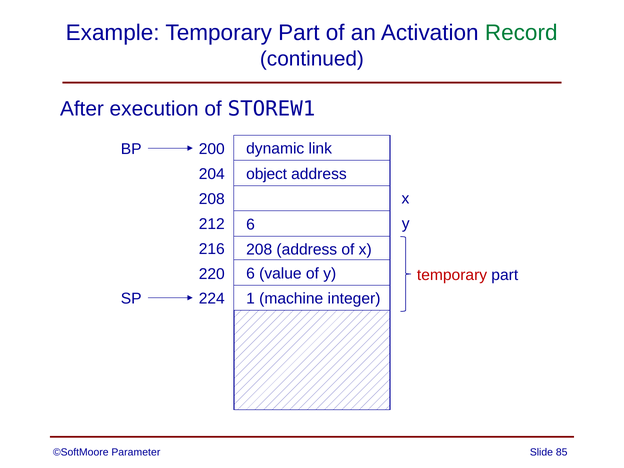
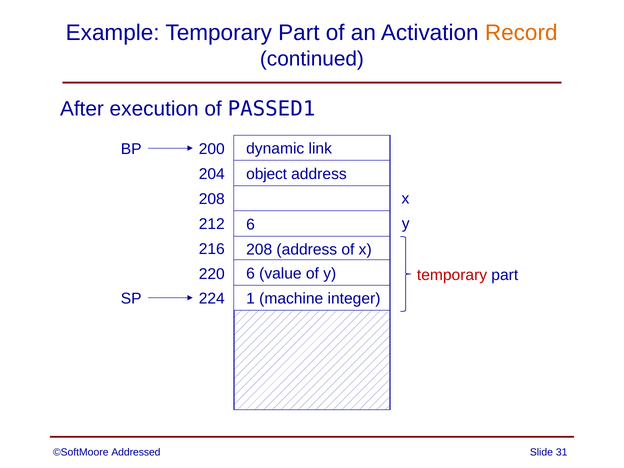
Record colour: green -> orange (521, 33)
STOREW1: STOREW1 -> PASSED1 (271, 109)
Parameter: Parameter -> Addressed (136, 452)
85: 85 -> 31 (562, 452)
